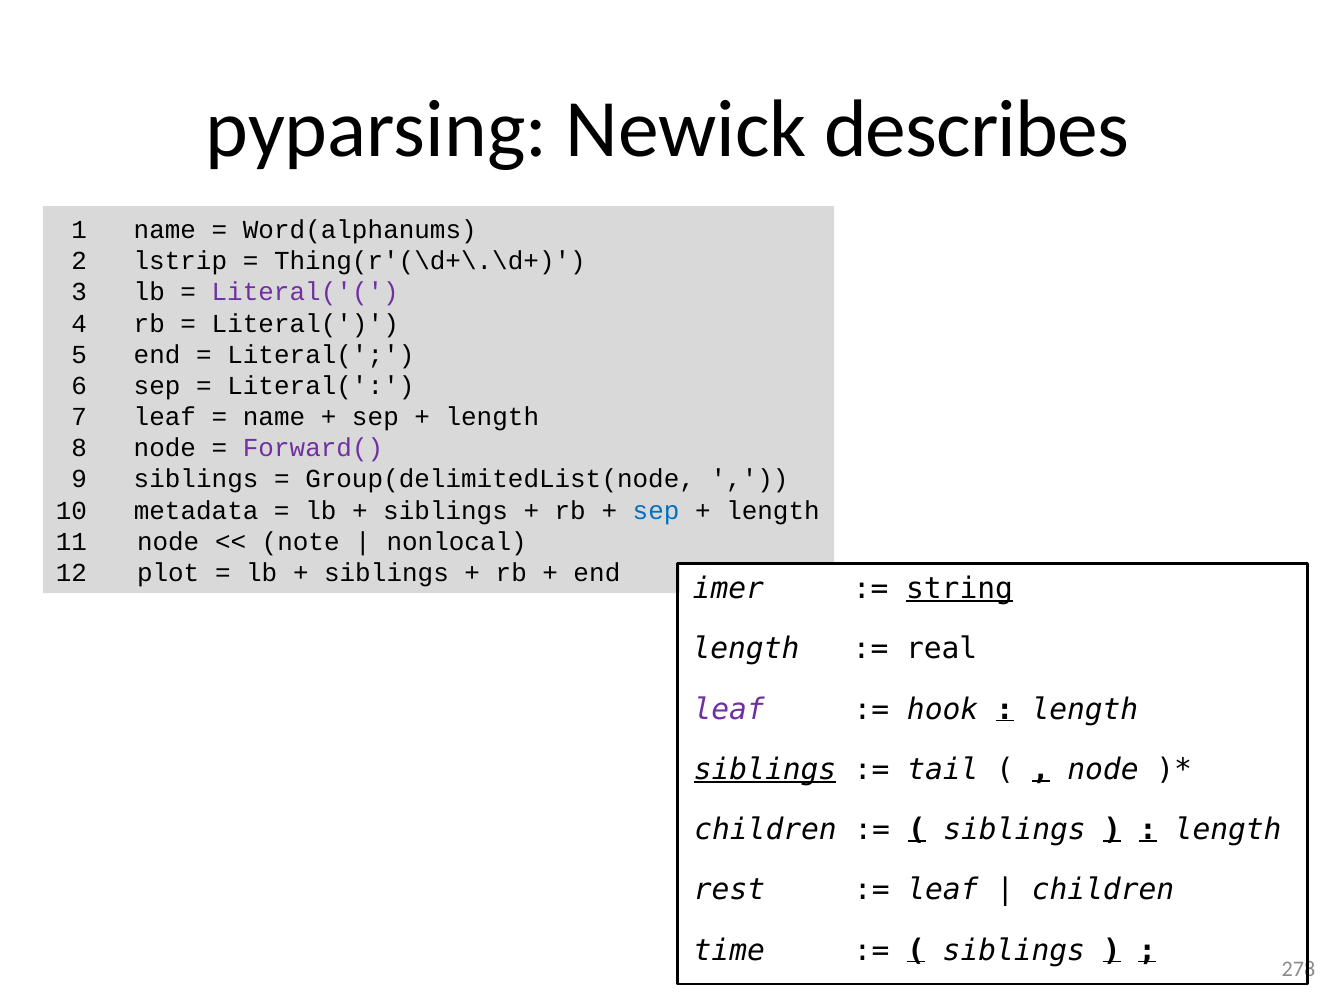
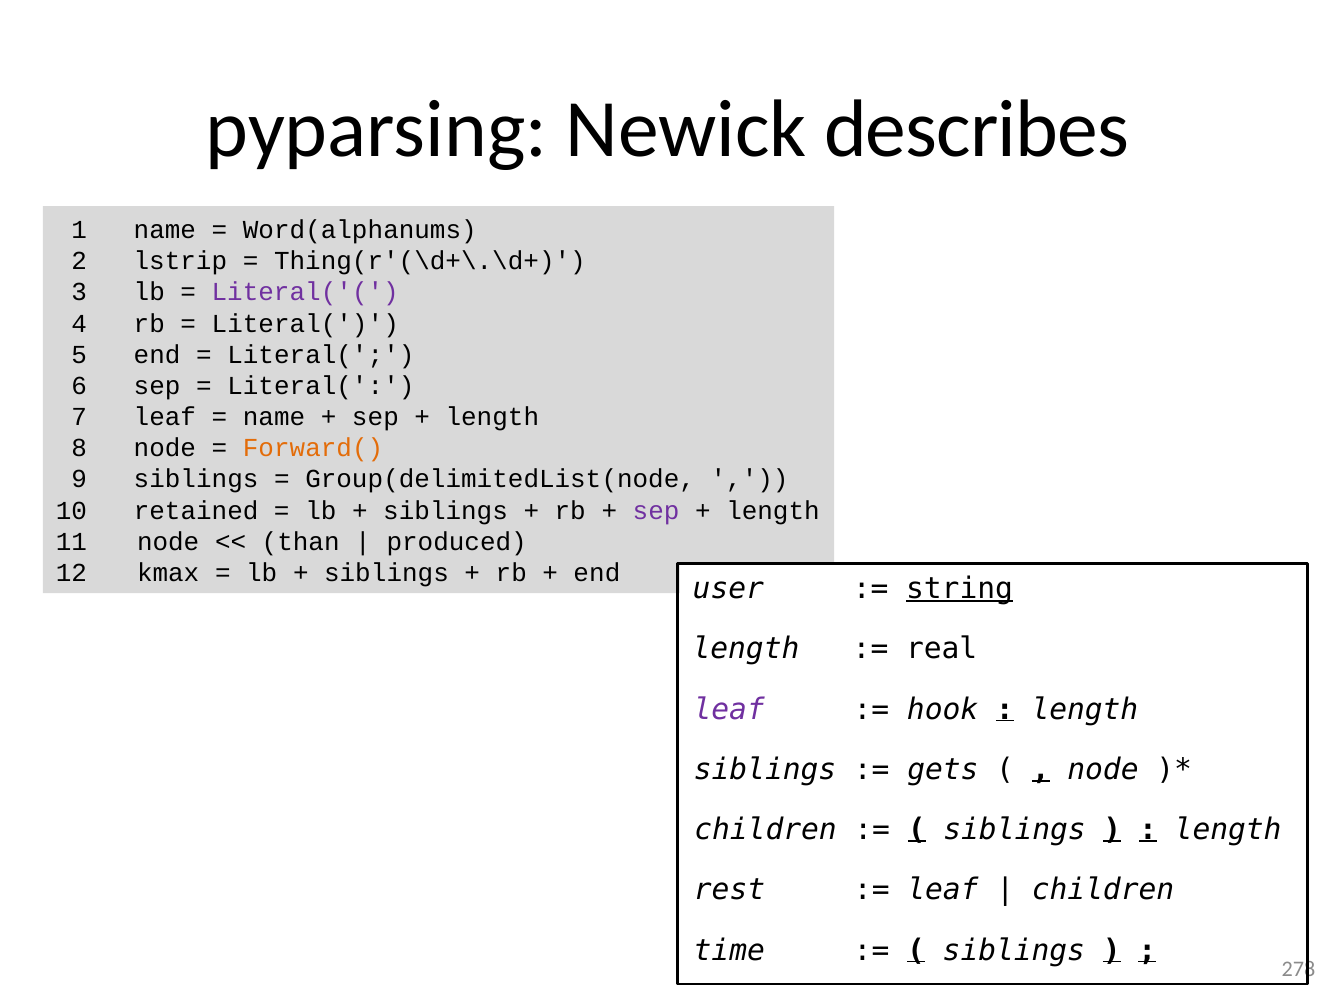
Forward( colour: purple -> orange (313, 448)
metadata: metadata -> retained (196, 510)
sep colour: blue -> purple (656, 510)
note: note -> than (301, 541)
nonlocal: nonlocal -> produced (457, 541)
plot: plot -> kmax (168, 573)
imer: imer -> user (728, 588)
siblings underline: present -> none (765, 769)
tail: tail -> gets (943, 769)
